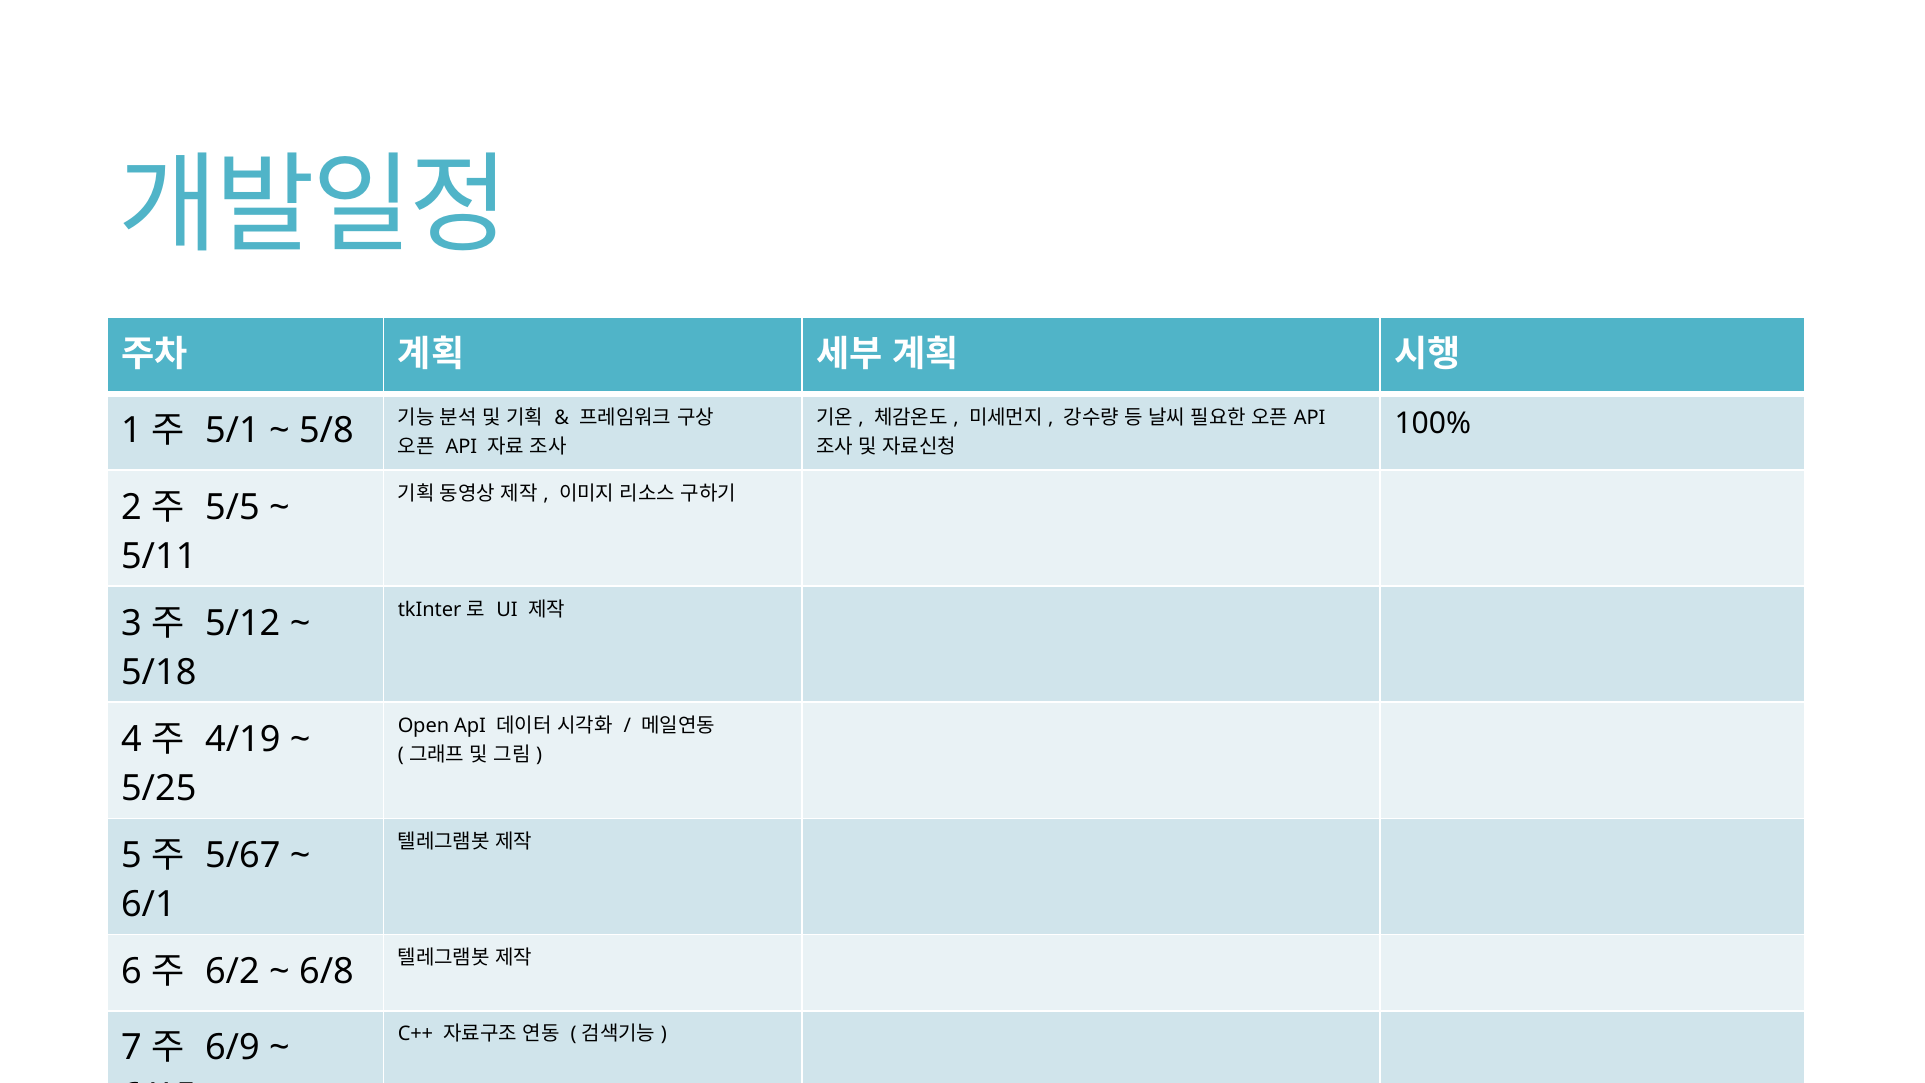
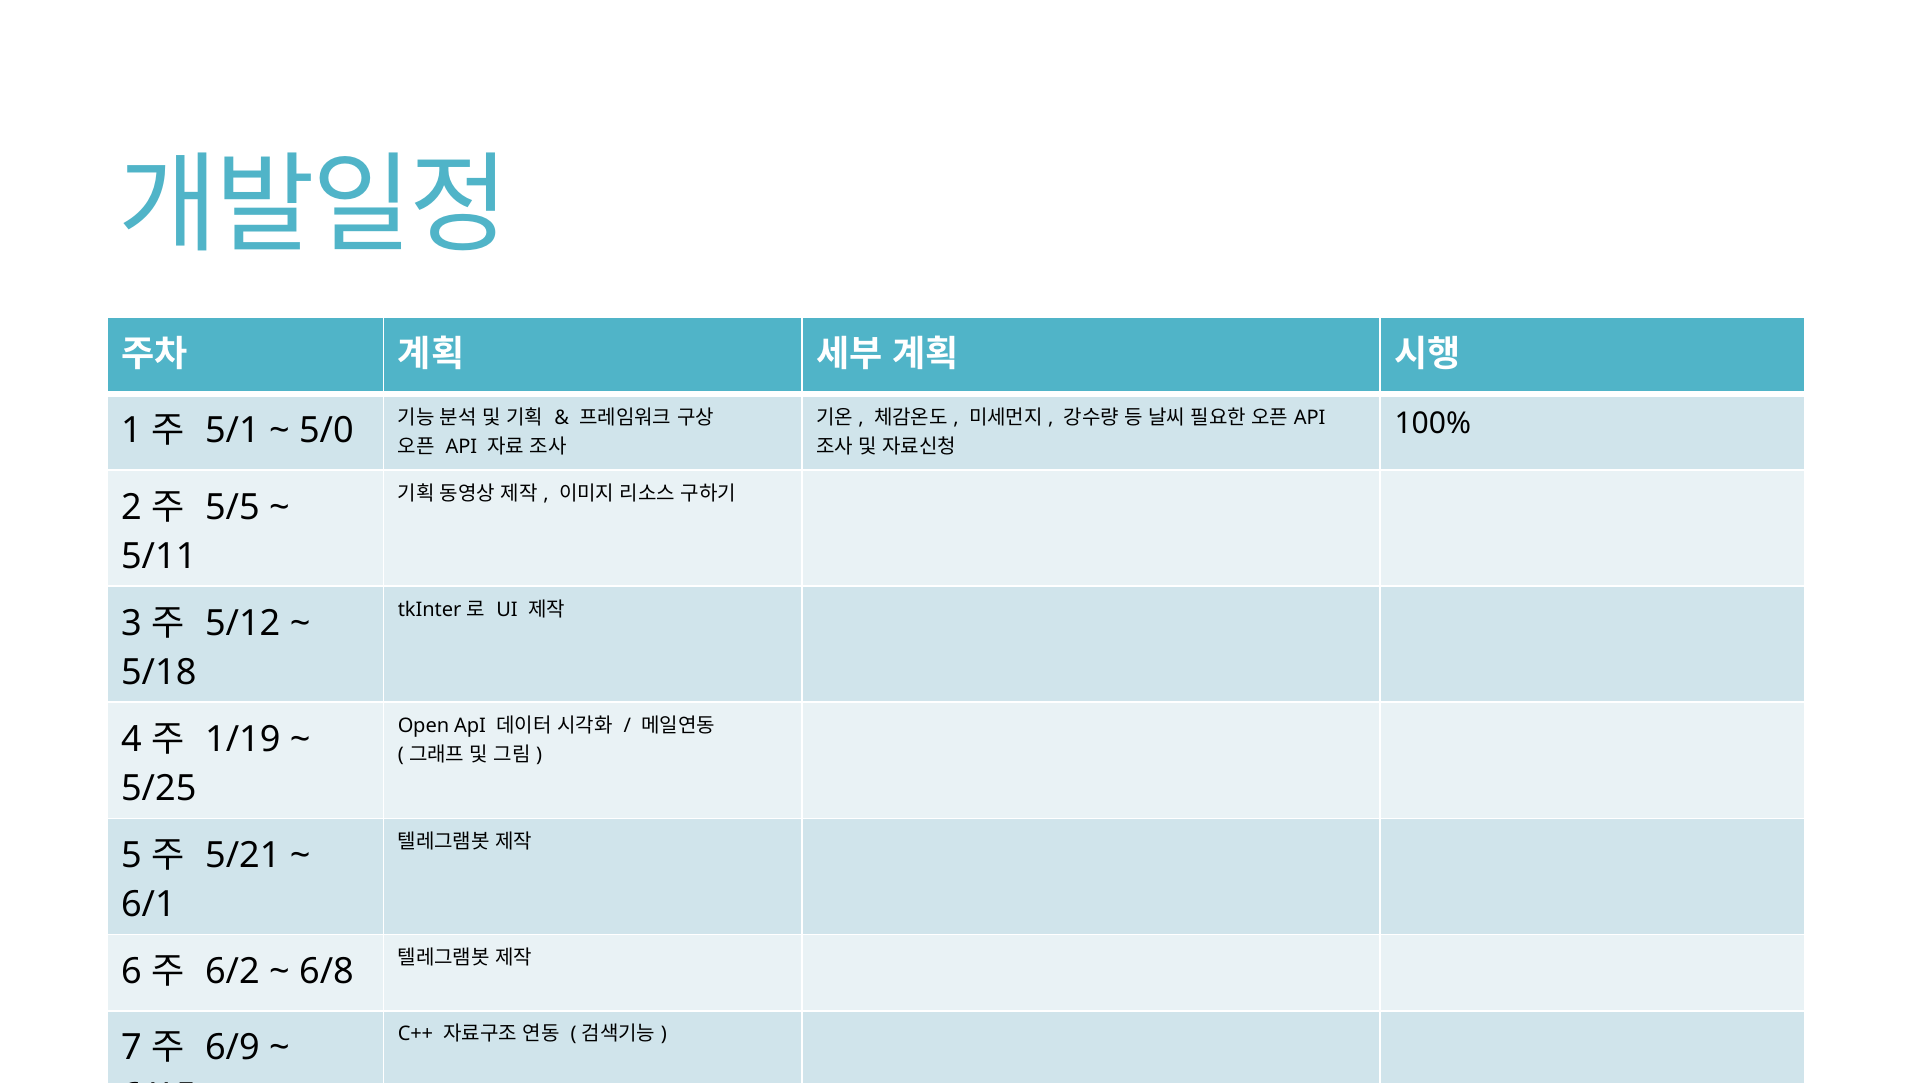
5/8: 5/8 -> 5/0 (326, 431)
4/19: 4/19 -> 1/19 (243, 739)
5/67: 5/67 -> 5/21 (243, 855)
